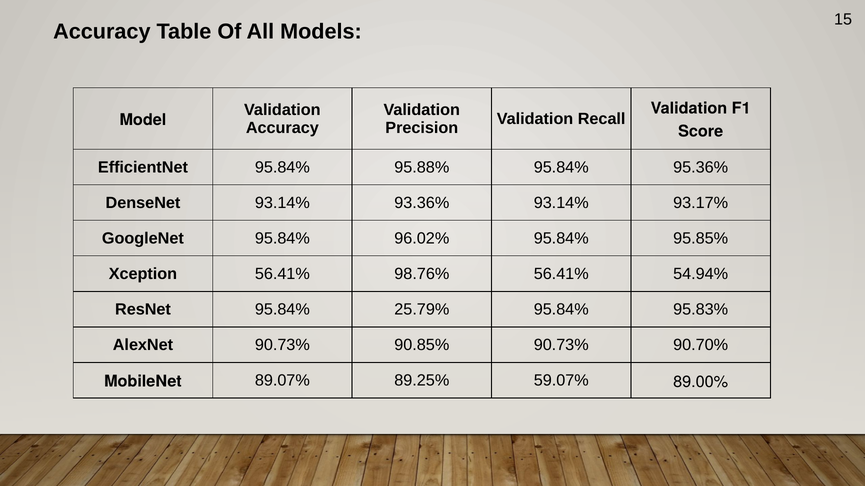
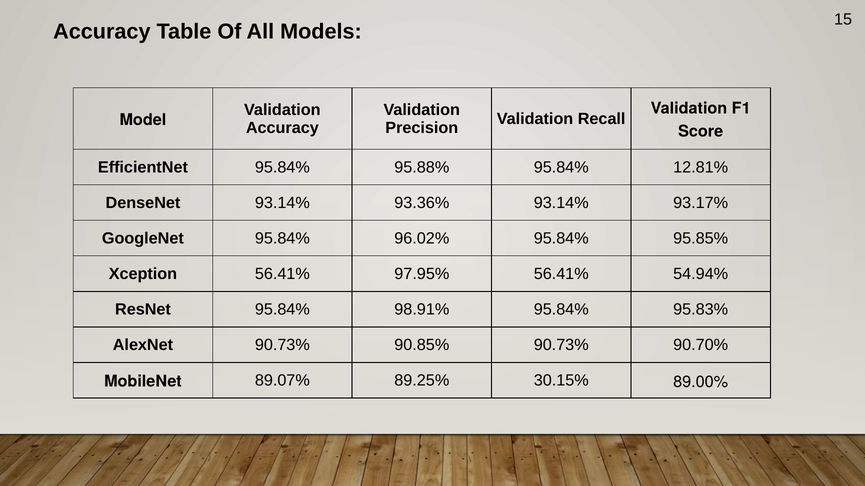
95.36%: 95.36% -> 12.81% (701, 167)
98.76%: 98.76% -> 97.95% (422, 274)
25.79%: 25.79% -> 98.91% (422, 310)
59.07%: 59.07% -> 30.15% (561, 381)
